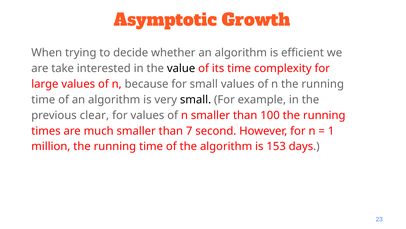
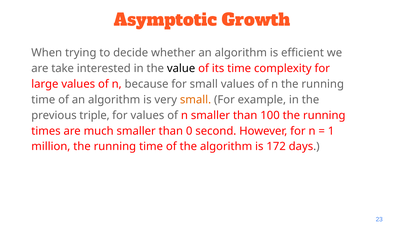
small colour: black -> orange (196, 99)
clear: clear -> triple (95, 115)
7: 7 -> 0 (189, 131)
153: 153 -> 172 (276, 146)
